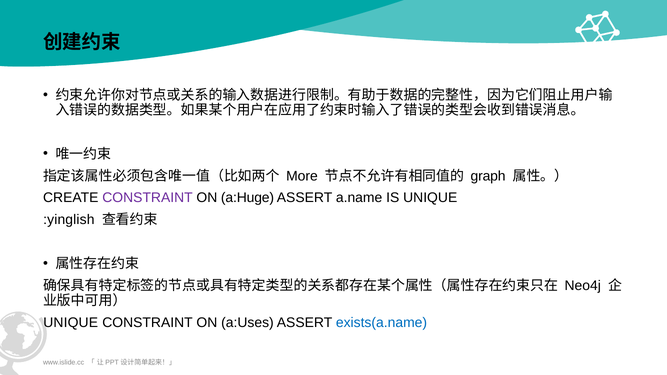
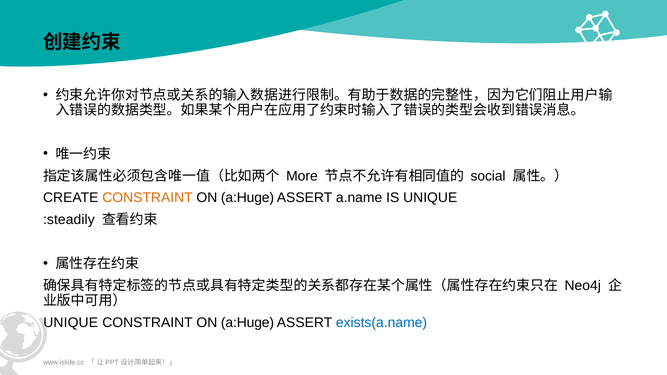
graph: graph -> social (488, 176)
CONSTRAINT colour: purple -> orange (148, 198)
:yinglish: :yinglish -> :steadily (69, 220)
a:Uses: a:Uses -> a:Huge (248, 323)
